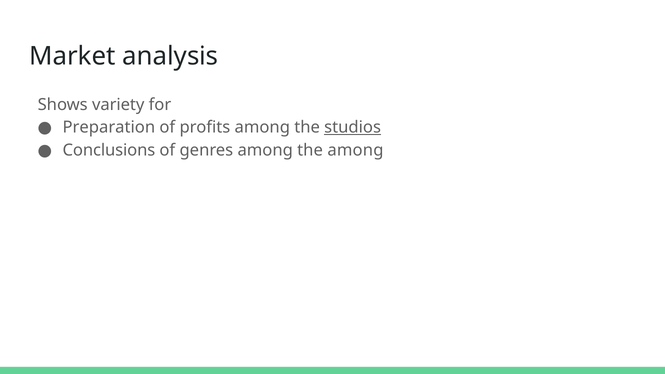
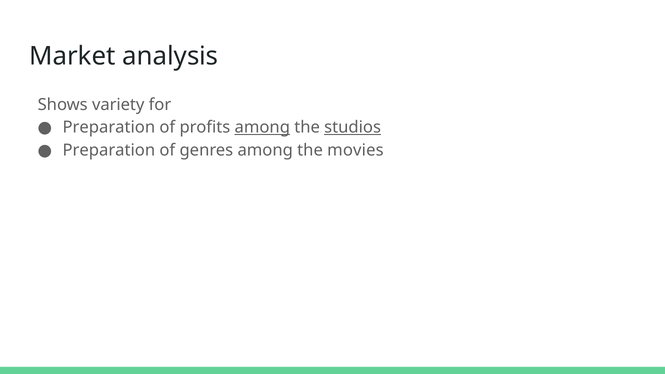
among underline: none -> present (262, 128)
Conclusions: Conclusions -> Preparation (109, 150)
the among: among -> movies (355, 150)
